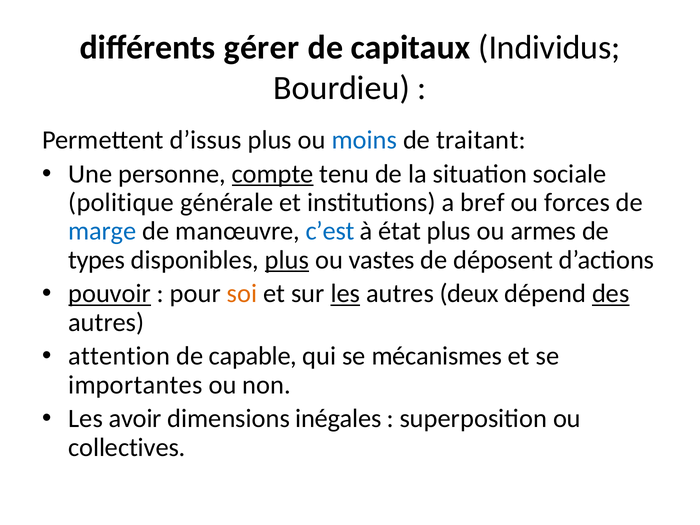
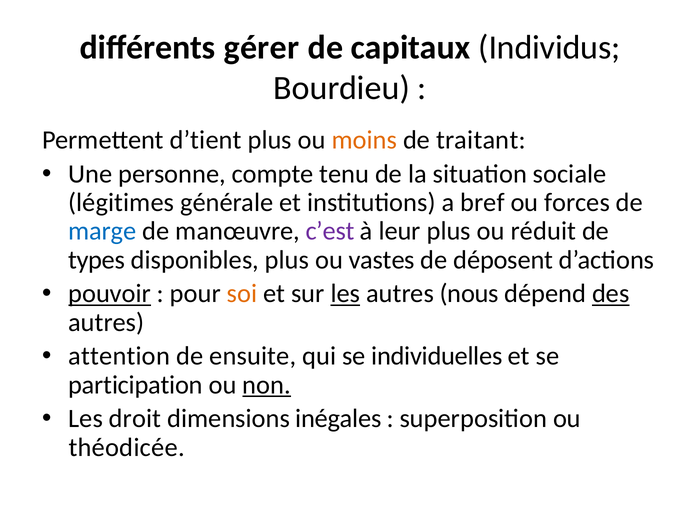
d’issus: d’issus -> d’tient (206, 140)
moins colour: blue -> orange (364, 140)
compte underline: present -> none (273, 174)
politique: politique -> légitimes (121, 203)
c’est colour: blue -> purple (330, 231)
état: état -> leur (400, 231)
armes: armes -> réduit (543, 231)
plus underline: present -> none (287, 260)
deux: deux -> nous (469, 294)
capable: capable -> ensuite (253, 356)
mécanismes: mécanismes -> individuelles (437, 356)
importantes: importantes -> participation (136, 385)
non underline: none -> present (267, 385)
avoir: avoir -> droit (135, 419)
collectives: collectives -> théodicée (127, 447)
